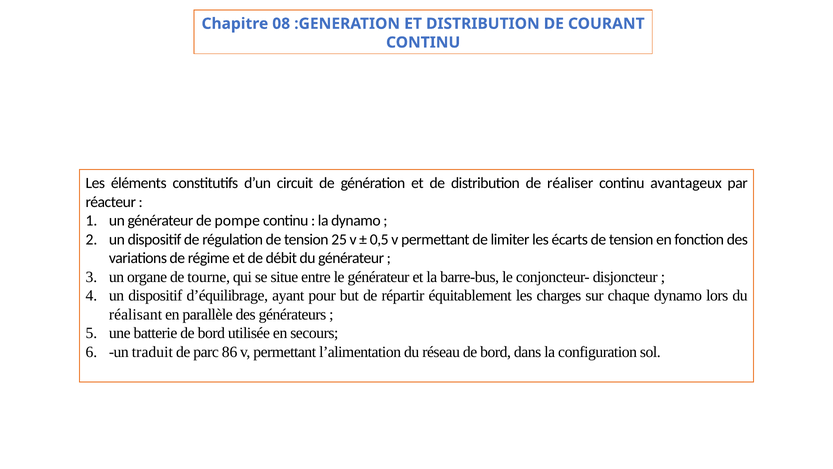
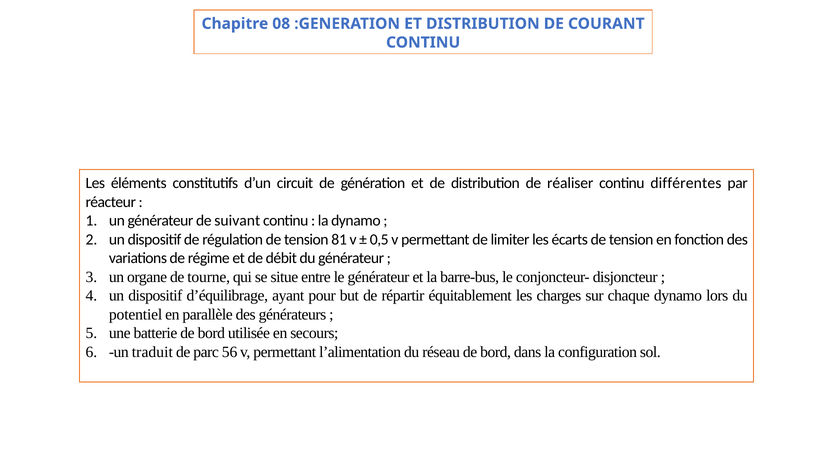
avantageux: avantageux -> différentes (686, 183)
pompe: pompe -> suivant (237, 221)
25: 25 -> 81 (339, 239)
réalisant: réalisant -> potentiel (136, 314)
86: 86 -> 56 (230, 352)
